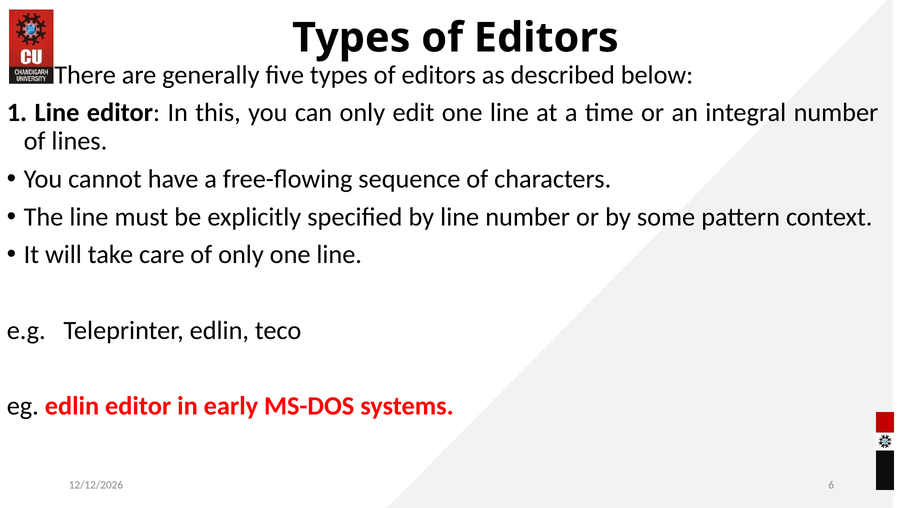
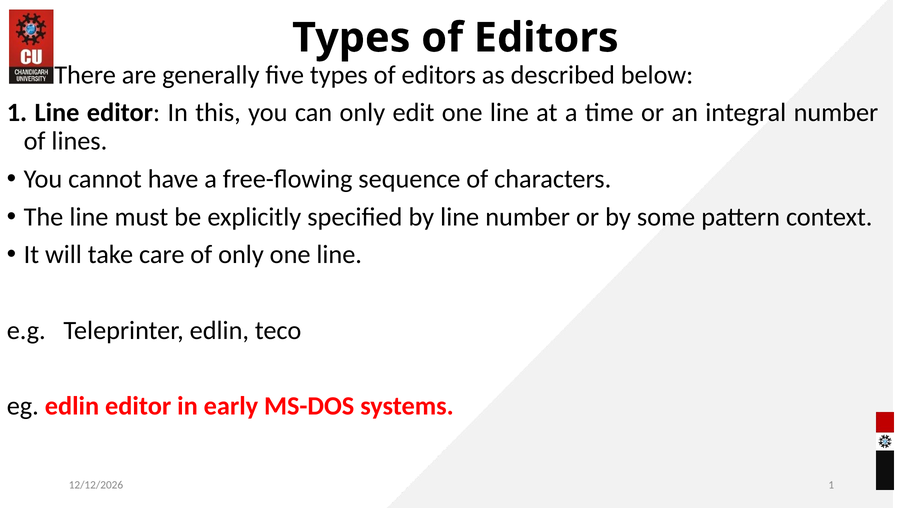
6: 6 -> 1 (831, 485)
